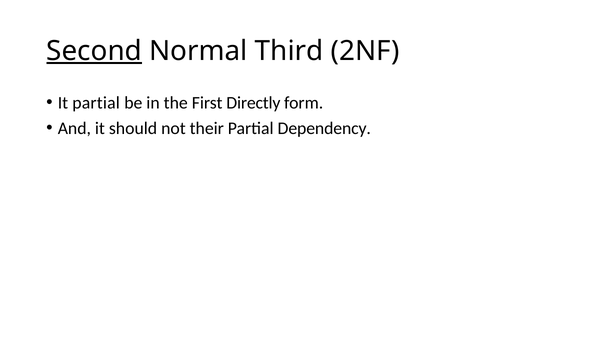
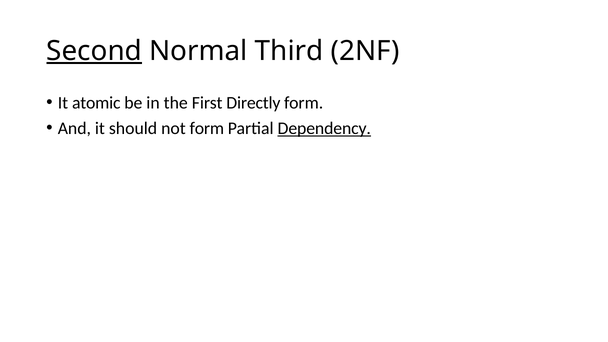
It partial: partial -> atomic (96, 103)
not their: their -> form (207, 128)
Dependency underline: none -> present (324, 128)
